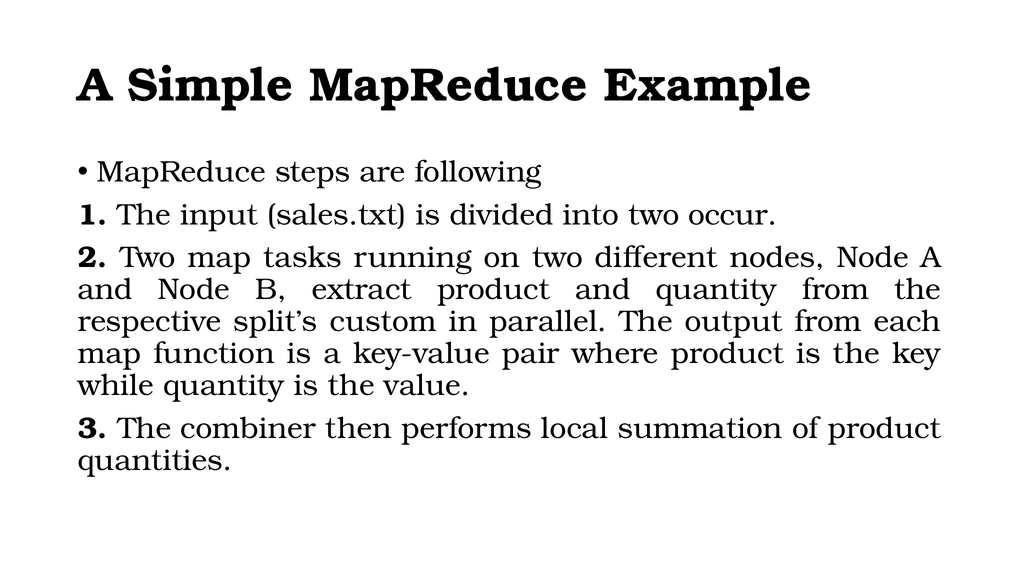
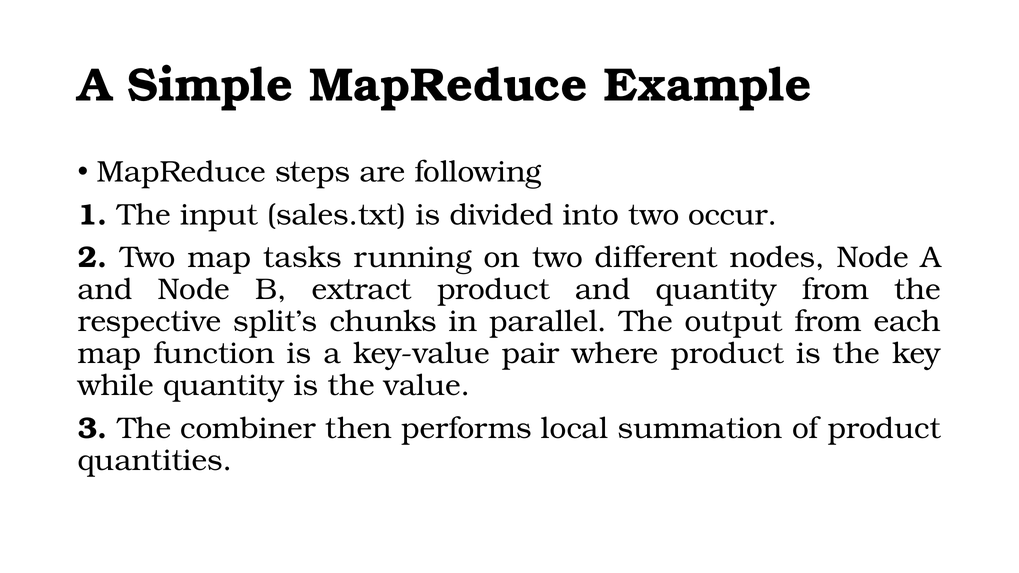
custom: custom -> chunks (383, 322)
